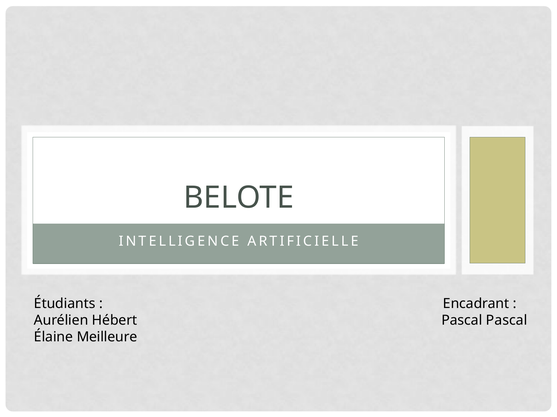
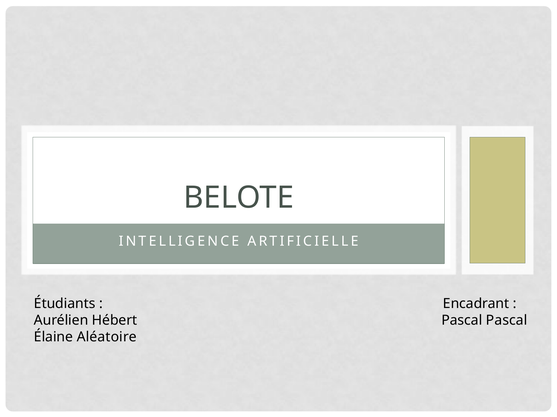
Meilleure: Meilleure -> Aléatoire (107, 338)
